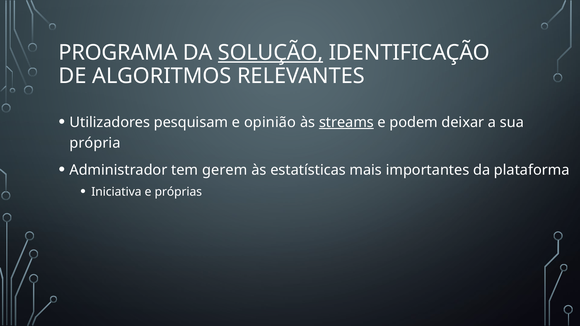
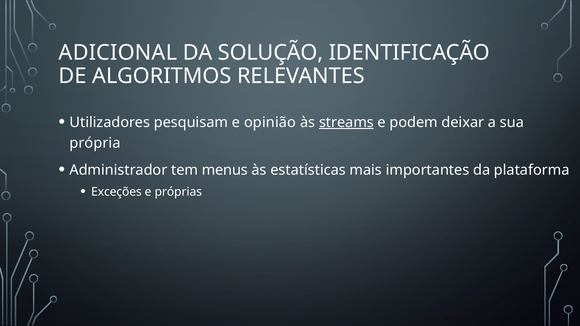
PROGRAMA: PROGRAMA -> ADICIONAL (118, 53)
SOLUÇÃO underline: present -> none (271, 53)
gerem: gerem -> menus (225, 170)
Iniciativa: Iniciativa -> Exceções (116, 192)
